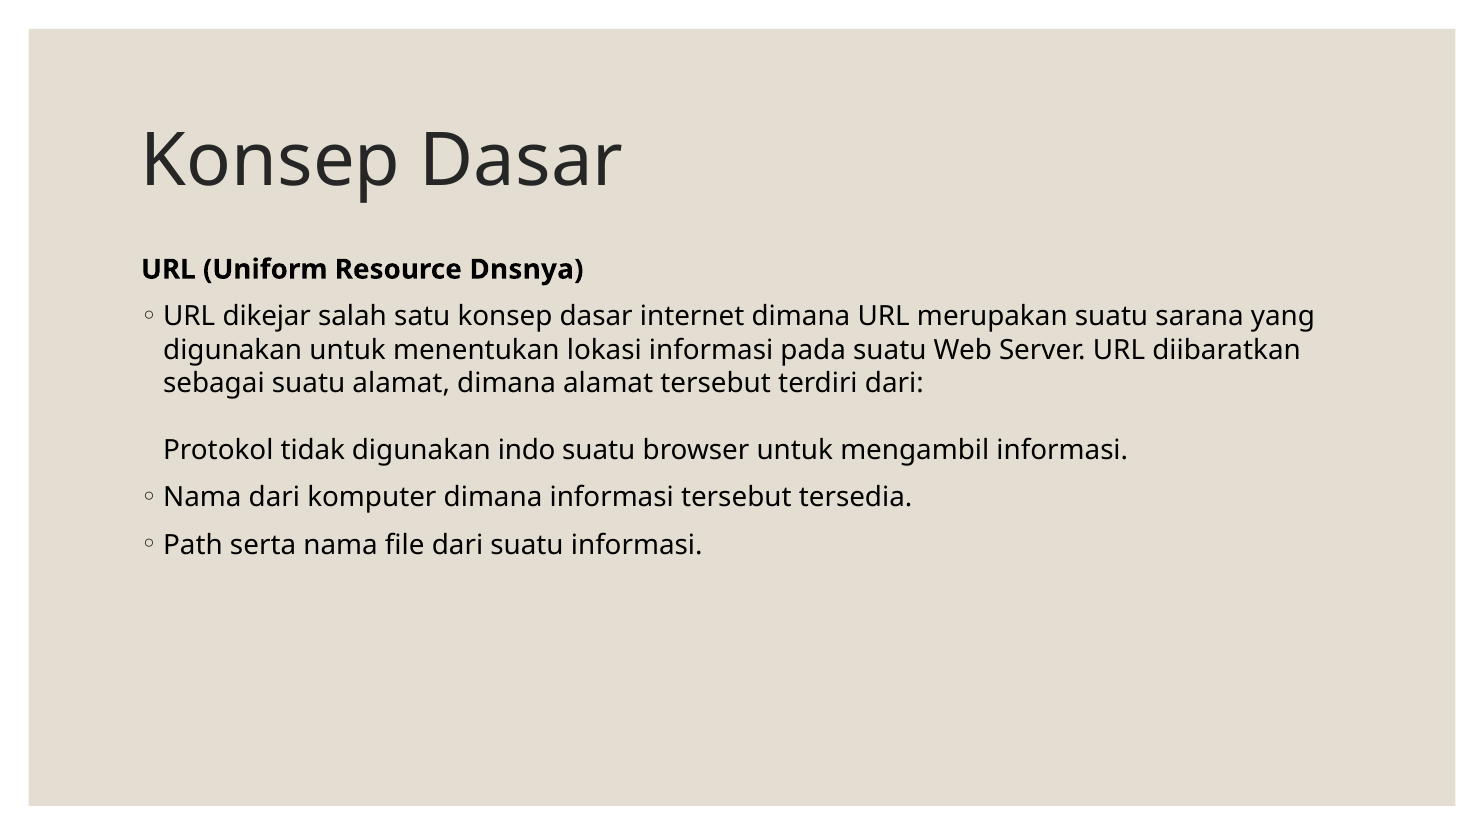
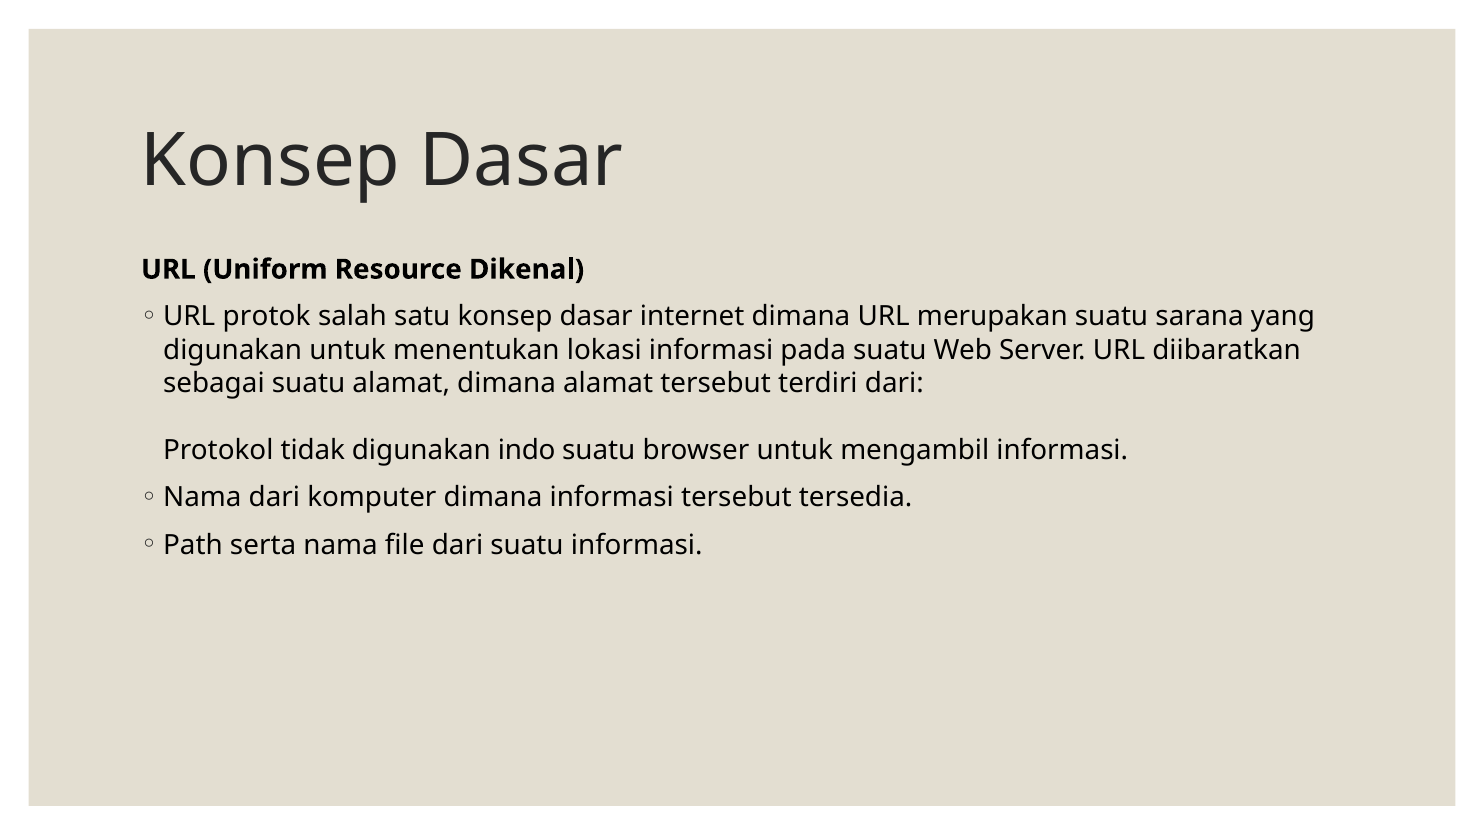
Dnsnya: Dnsnya -> Dikenal (527, 269)
dikejar: dikejar -> protok (267, 317)
